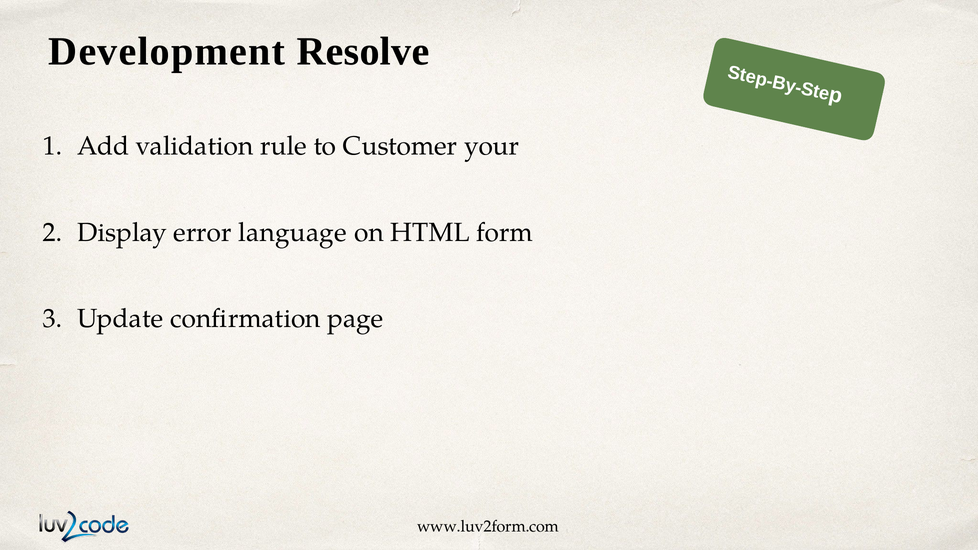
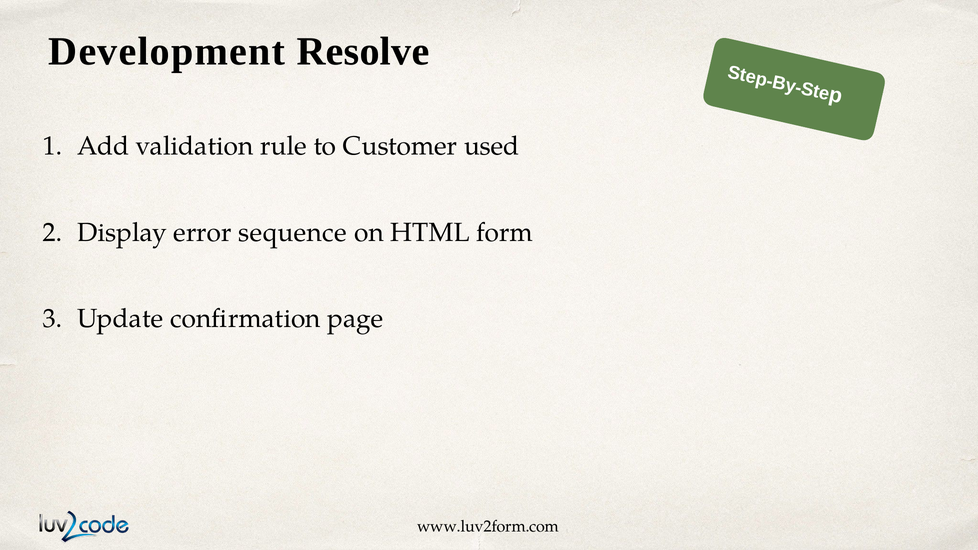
your: your -> used (492, 146)
language: language -> sequence (293, 233)
